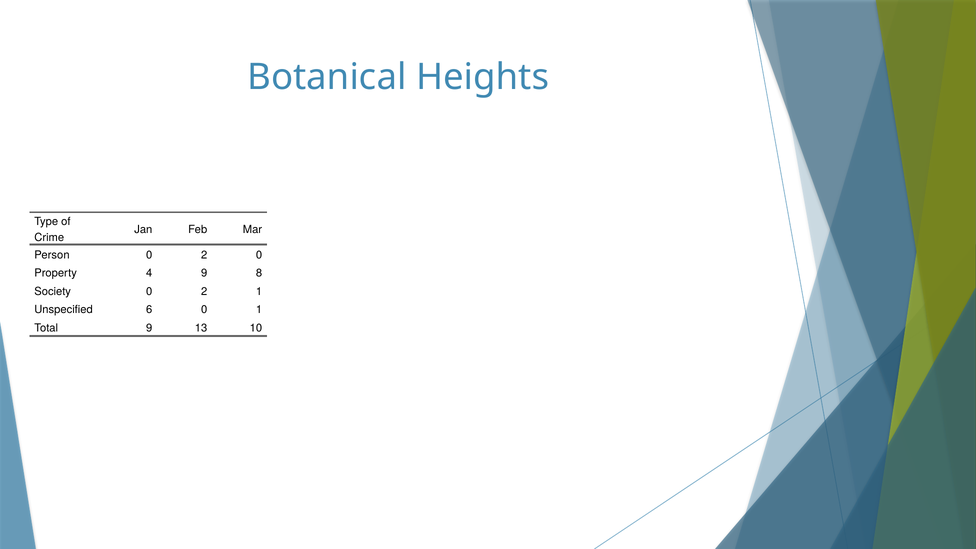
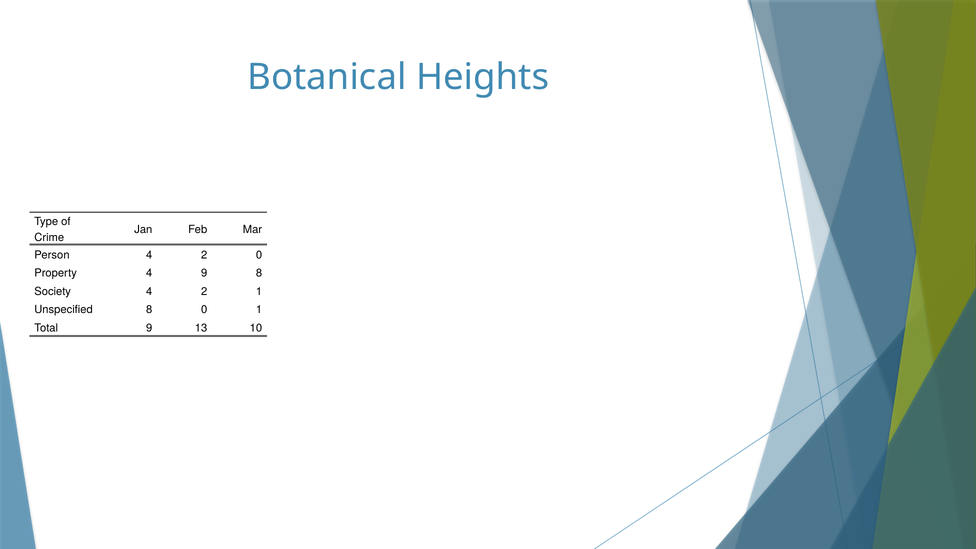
Person 0: 0 -> 4 (149, 255)
Society 0: 0 -> 4 (149, 291)
Unspecified 6: 6 -> 8 (149, 310)
